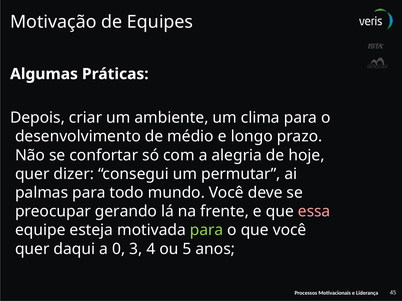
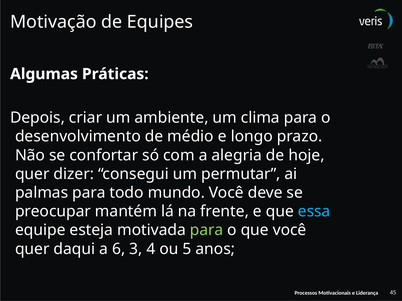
gerando: gerando -> mantém (126, 212)
essa colour: pink -> light blue (314, 212)
0: 0 -> 6 (119, 249)
